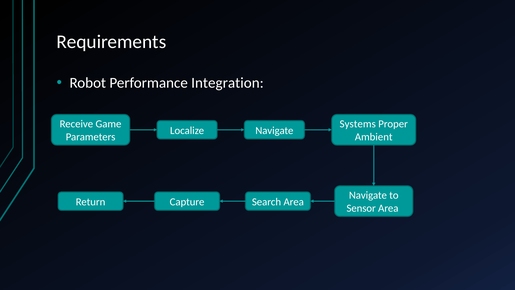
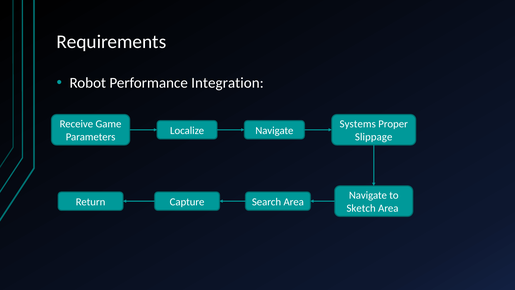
Ambient: Ambient -> Slippage (374, 137)
Sensor: Sensor -> Sketch (361, 208)
